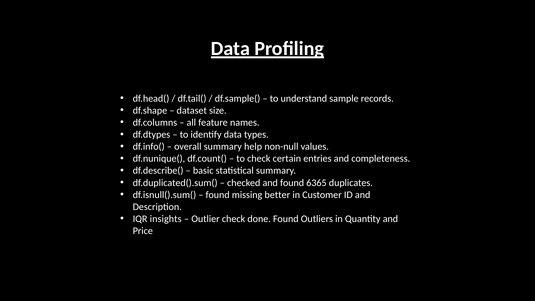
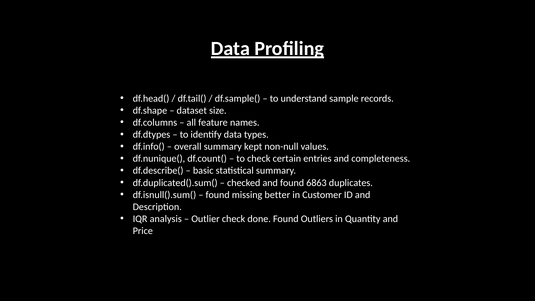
help: help -> kept (253, 147)
6365: 6365 -> 6863 (316, 183)
insights: insights -> analysis (166, 219)
